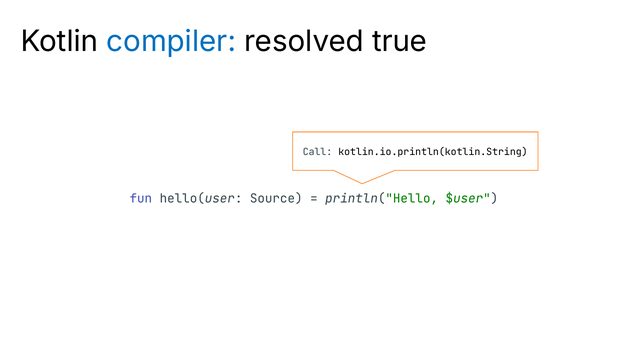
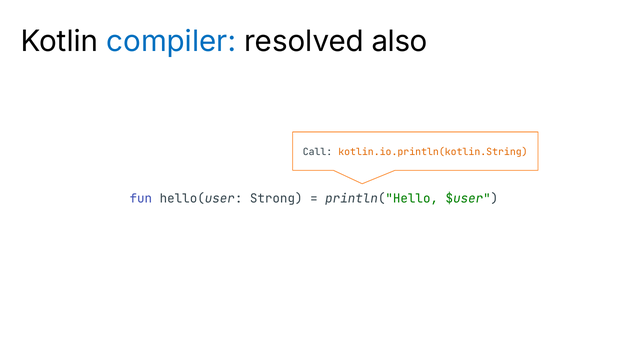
true: true -> also (400, 41)
kotlin.io.println(kotlin.String colour: black -> orange (433, 152)
Source: Source -> Strong (276, 199)
